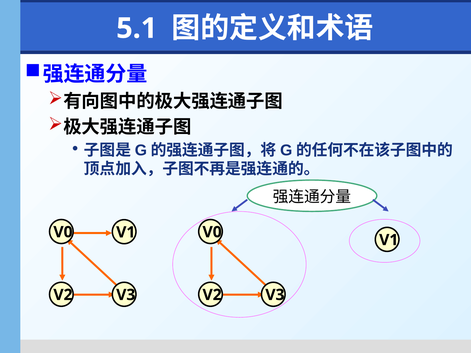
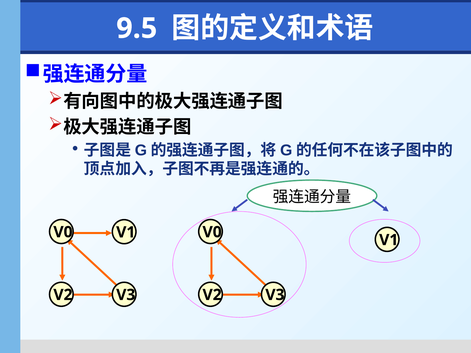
5.1: 5.1 -> 9.5 (137, 28)
